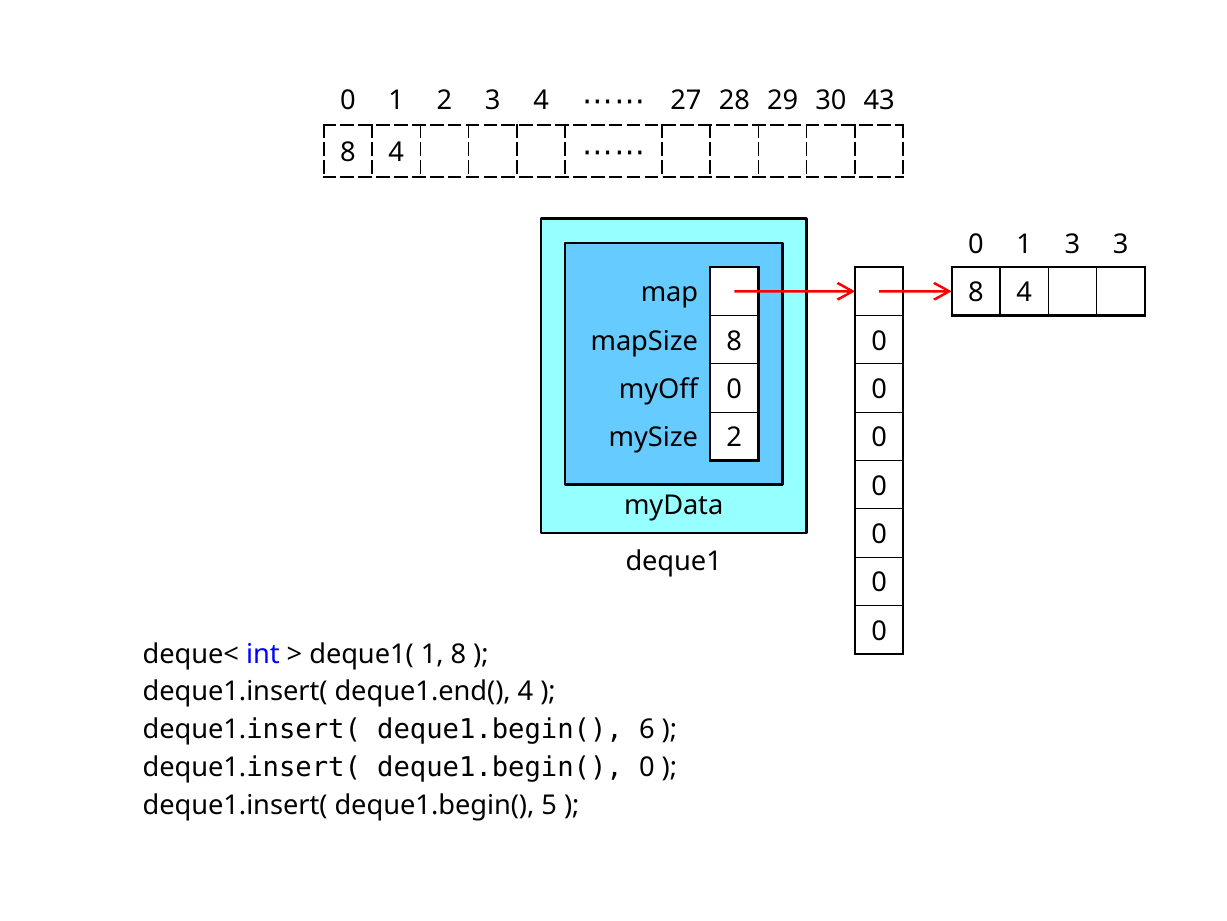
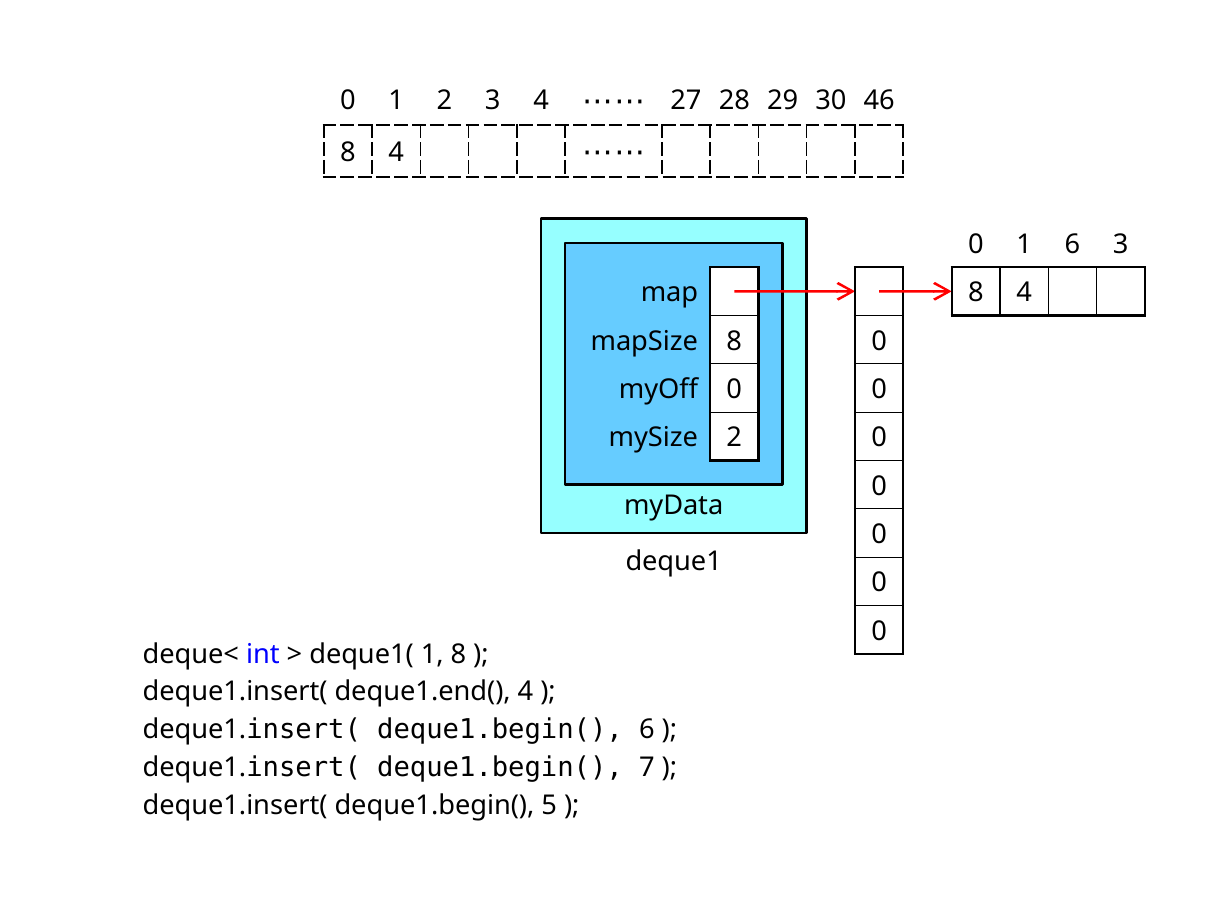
43: 43 -> 46 (879, 101)
1 3: 3 -> 6 (1072, 244)
deque1.begin( 0: 0 -> 7 (647, 767)
